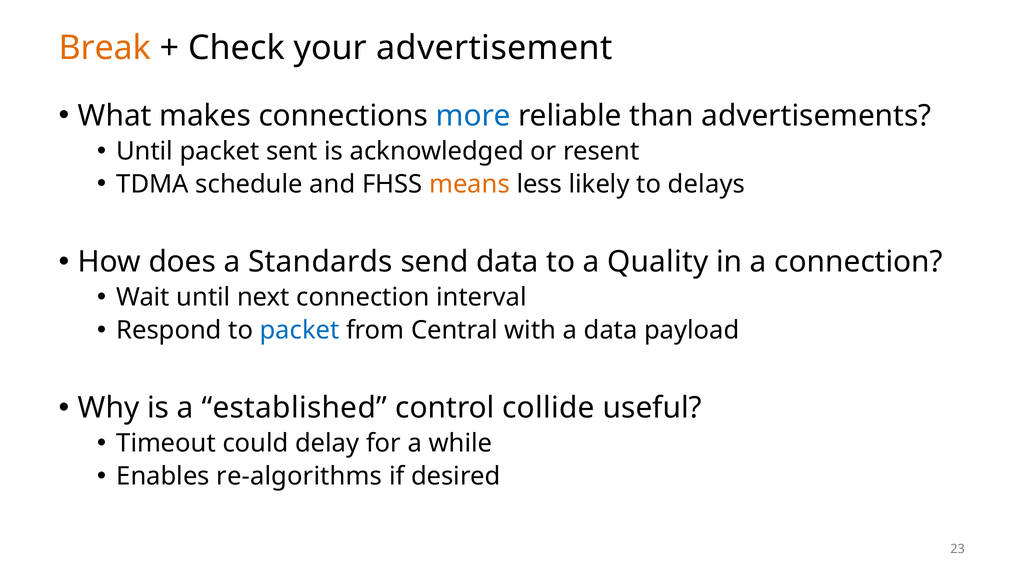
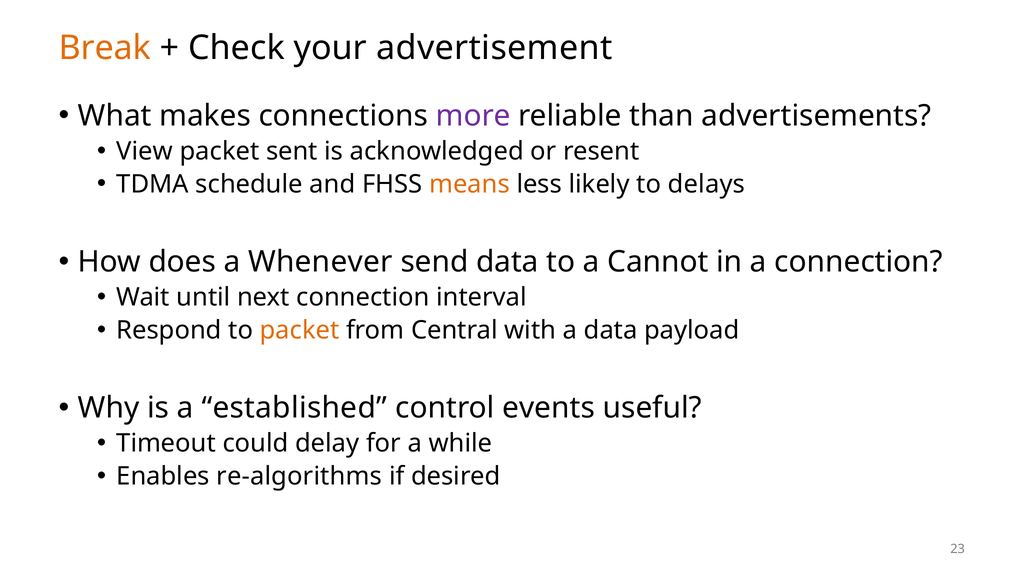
more colour: blue -> purple (473, 116)
Until: Until -> View (145, 151)
Standards: Standards -> Whenever (320, 262)
Quality: Quality -> Cannot (658, 262)
packet colour: blue -> orange (300, 330)
collide: collide -> events (549, 408)
